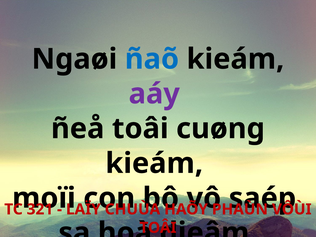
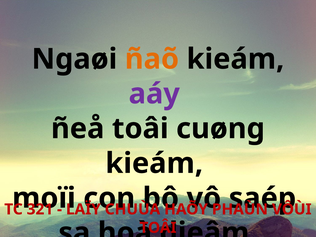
ñaõ colour: blue -> orange (152, 59)
